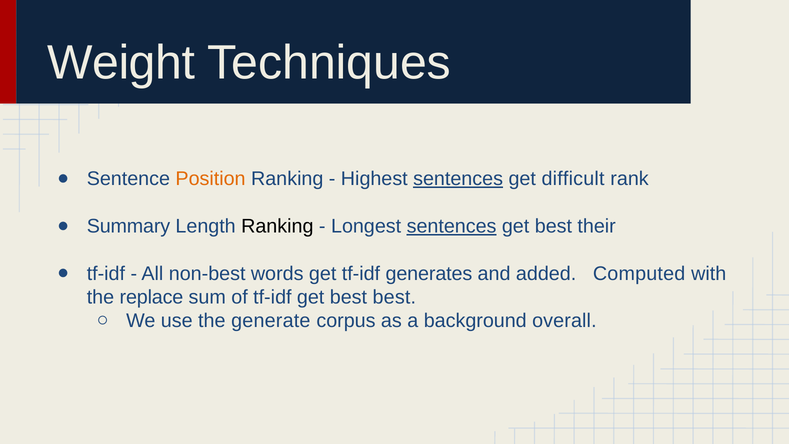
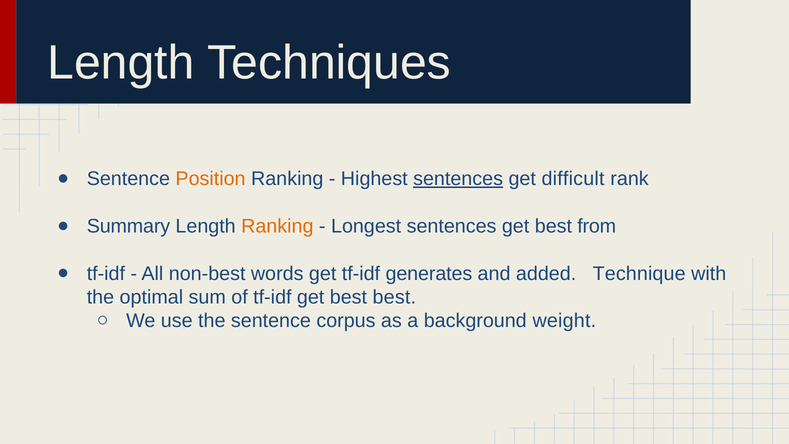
Weight: Weight -> Length (121, 63)
Ranking colour: black -> orange (277, 226)
sentences underline: present -> none (452, 226)
their: their -> from (597, 226)
Computed: Computed -> Technique (639, 273)
replace: replace -> optimal (151, 297)
the generate: generate -> sentence (271, 321)
overall: overall -> weight (564, 321)
